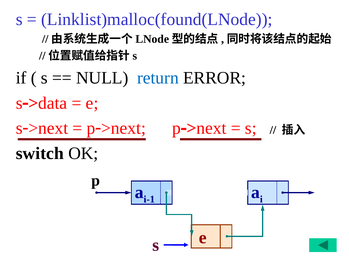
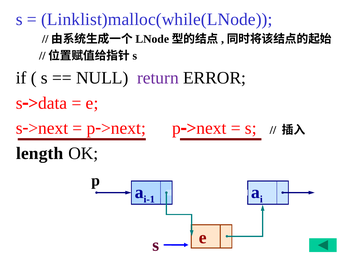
Linklist)malloc(found(LNode: Linklist)malloc(found(LNode -> Linklist)malloc(while(LNode (157, 19)
return colour: blue -> purple (158, 78)
switch: switch -> length (40, 153)
